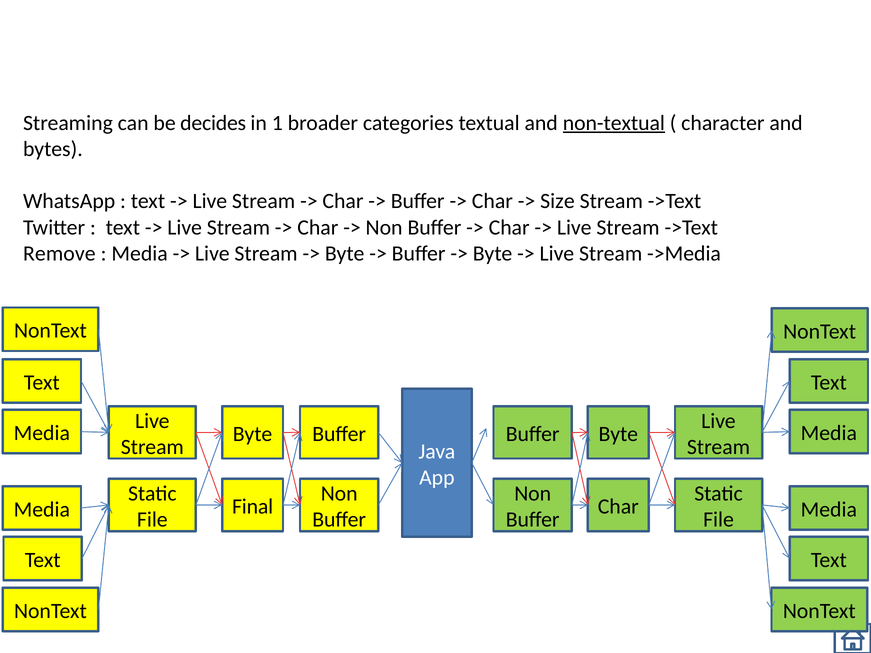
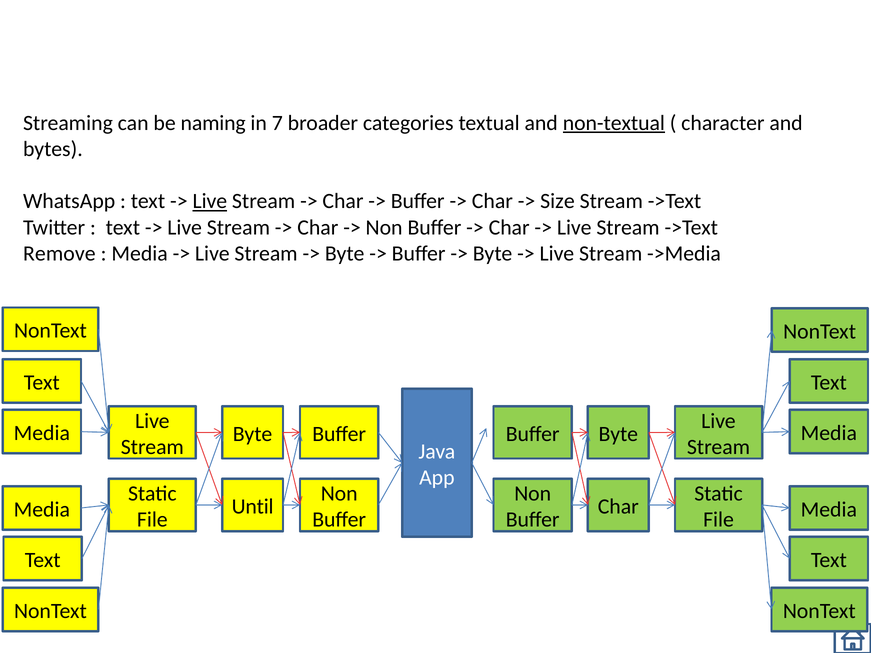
decides: decides -> naming (213, 123)
1: 1 -> 7 (277, 123)
Live underline: none -> present (210, 201)
Final: Final -> Until (253, 507)
